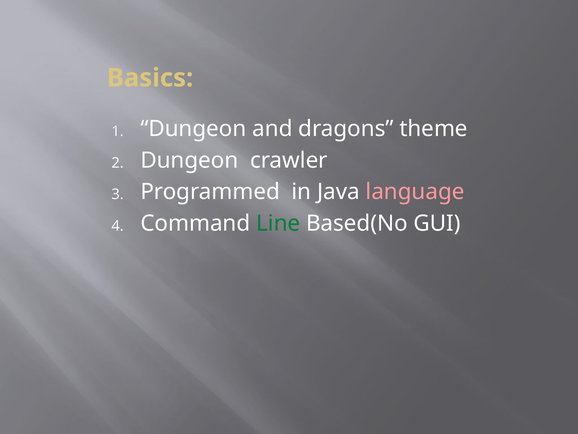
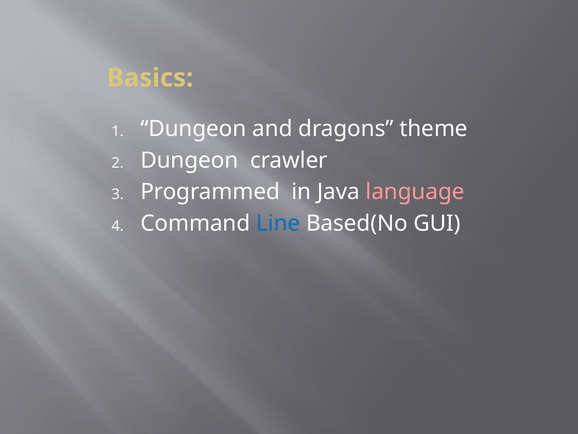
Line colour: green -> blue (278, 223)
